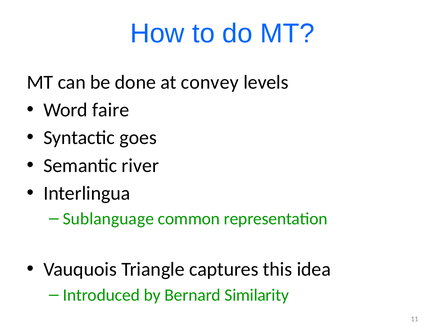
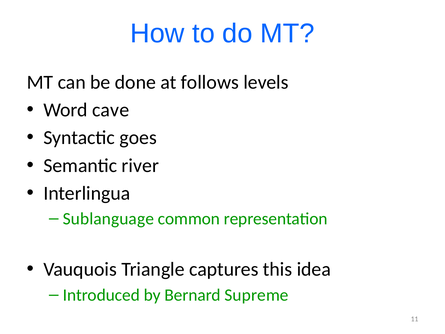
convey: convey -> follows (210, 82)
faire: faire -> cave (111, 110)
Similarity: Similarity -> Supreme (257, 295)
